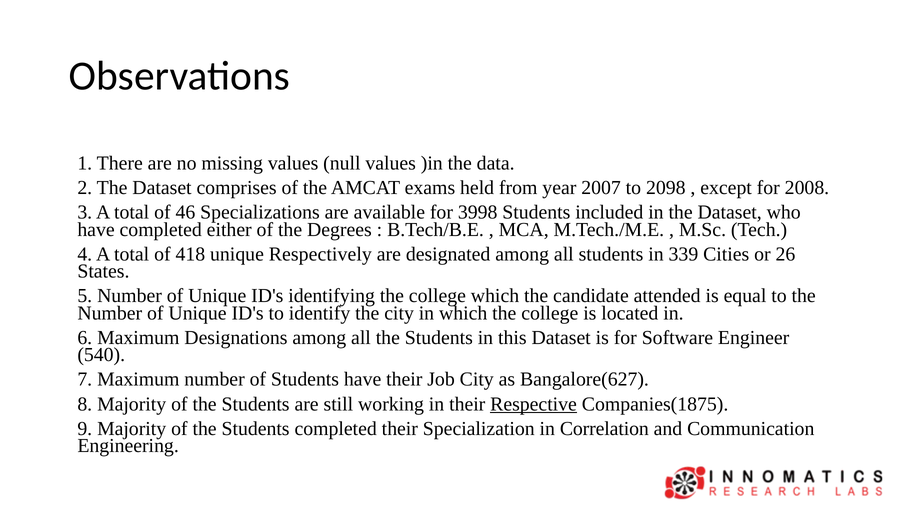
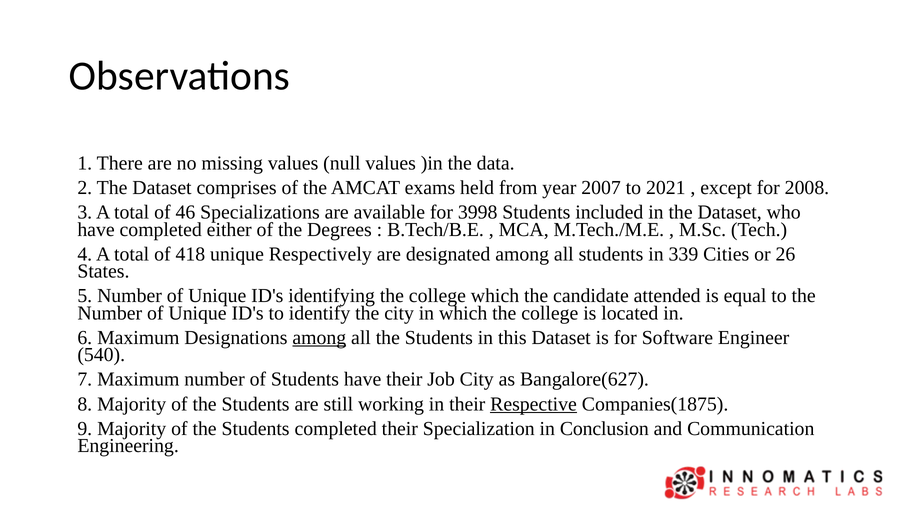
2098: 2098 -> 2021 (666, 188)
among underline: none -> present (319, 337)
Correlation: Correlation -> Conclusion (604, 428)
